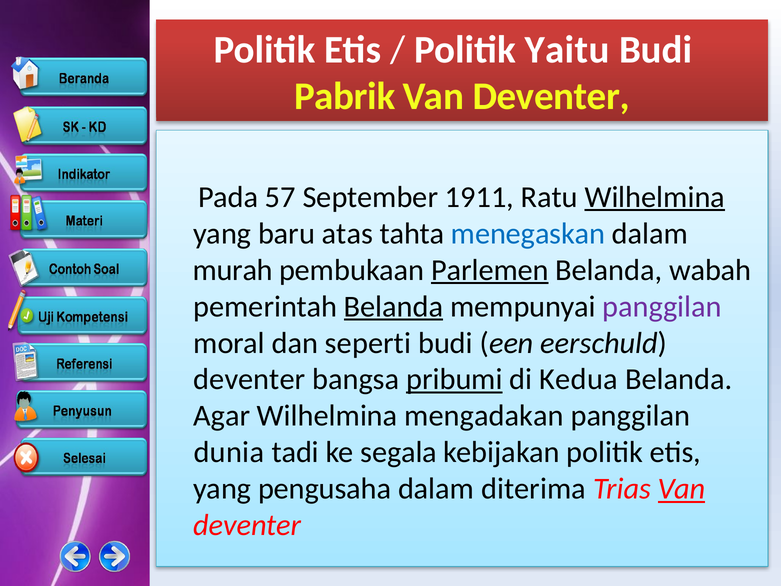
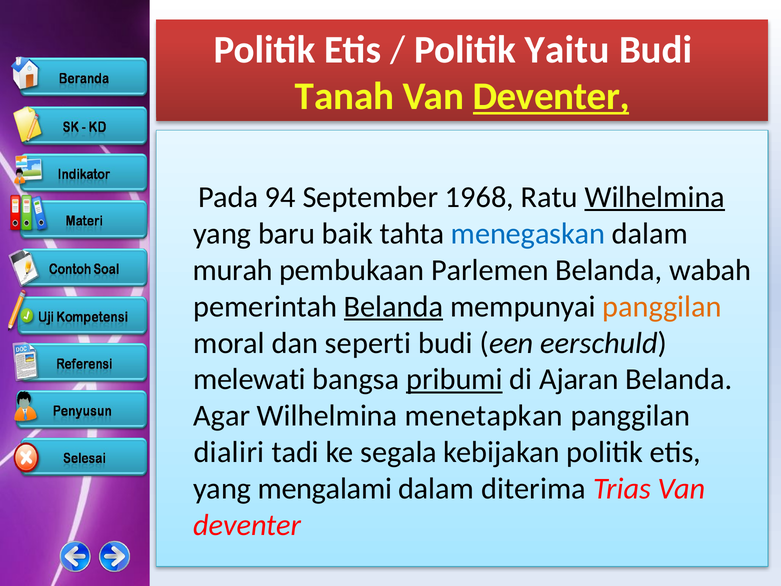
Pabrik: Pabrik -> Tanah (344, 96)
Deventer underline: none -> present (551, 96)
57: 57 -> 94 (280, 197)
1911: 1911 -> 1968 (479, 197)
atas: atas -> baik (347, 233)
Parlemen underline: present -> none (490, 270)
panggilan colour: purple -> orange (662, 306)
deventer: deventer -> melewati (250, 379)
Kedua: Kedua -> Ajaran (579, 379)
mengadakan: mengadakan -> menetapkan (484, 416)
dunia: dunia -> dialiri (229, 452)
pengusaha: pengusaha -> mengalami (325, 489)
Van underline: present -> none (682, 489)
